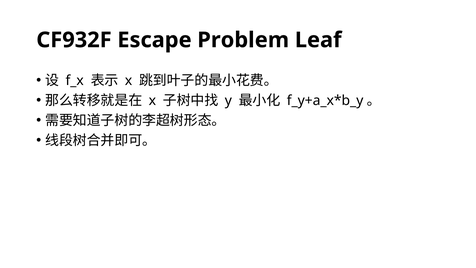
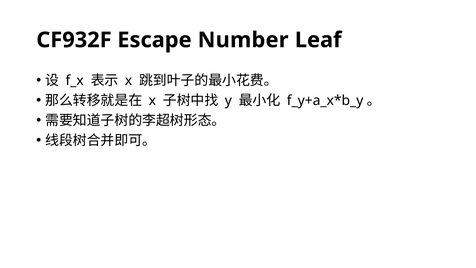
Problem: Problem -> Number (243, 40)
